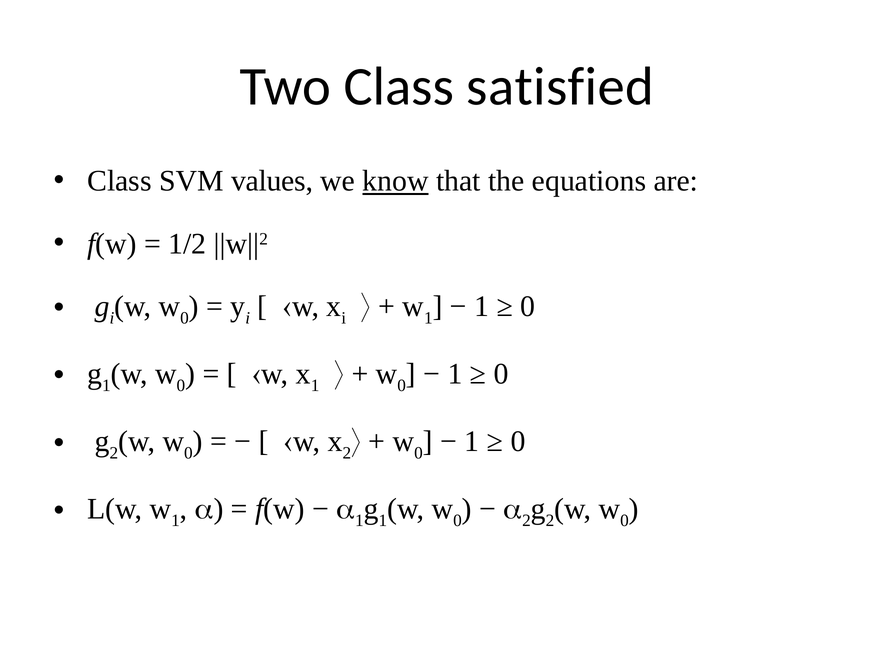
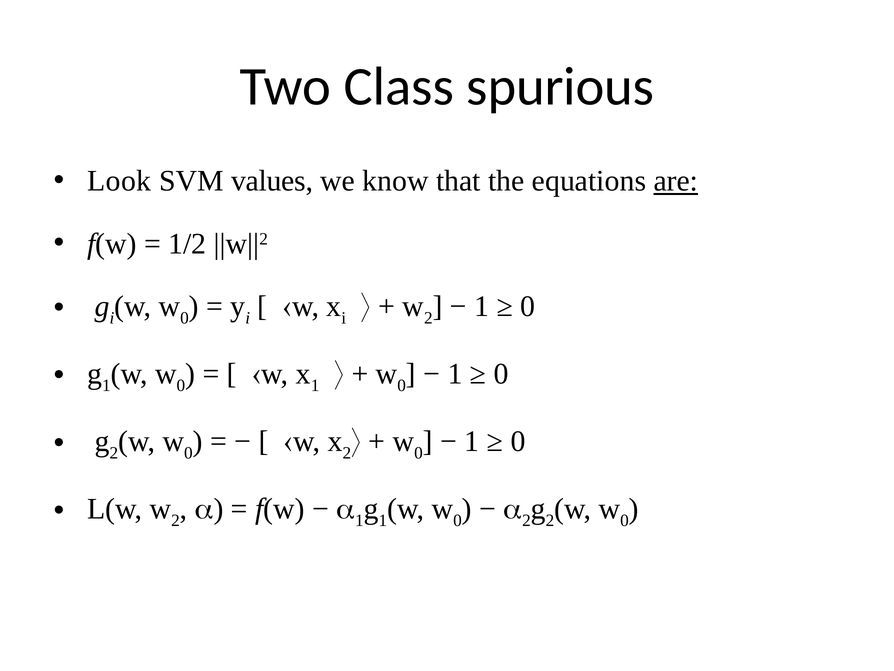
satisfied: satisfied -> spurious (560, 87)
Class: Class -> Look (119, 181)
know underline: present -> none (396, 181)
are underline: none -> present (676, 181)
1: 1 -> 2 (428, 318)
L(w w 1: 1 -> 2 (176, 520)
